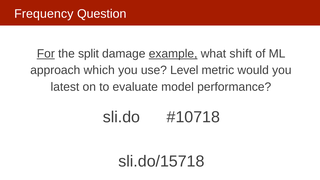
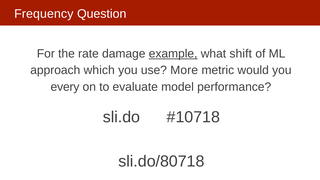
For underline: present -> none (46, 54)
split: split -> rate (88, 54)
Level: Level -> More (184, 70)
latest: latest -> every (65, 87)
sli.do/15718: sli.do/15718 -> sli.do/80718 (161, 161)
